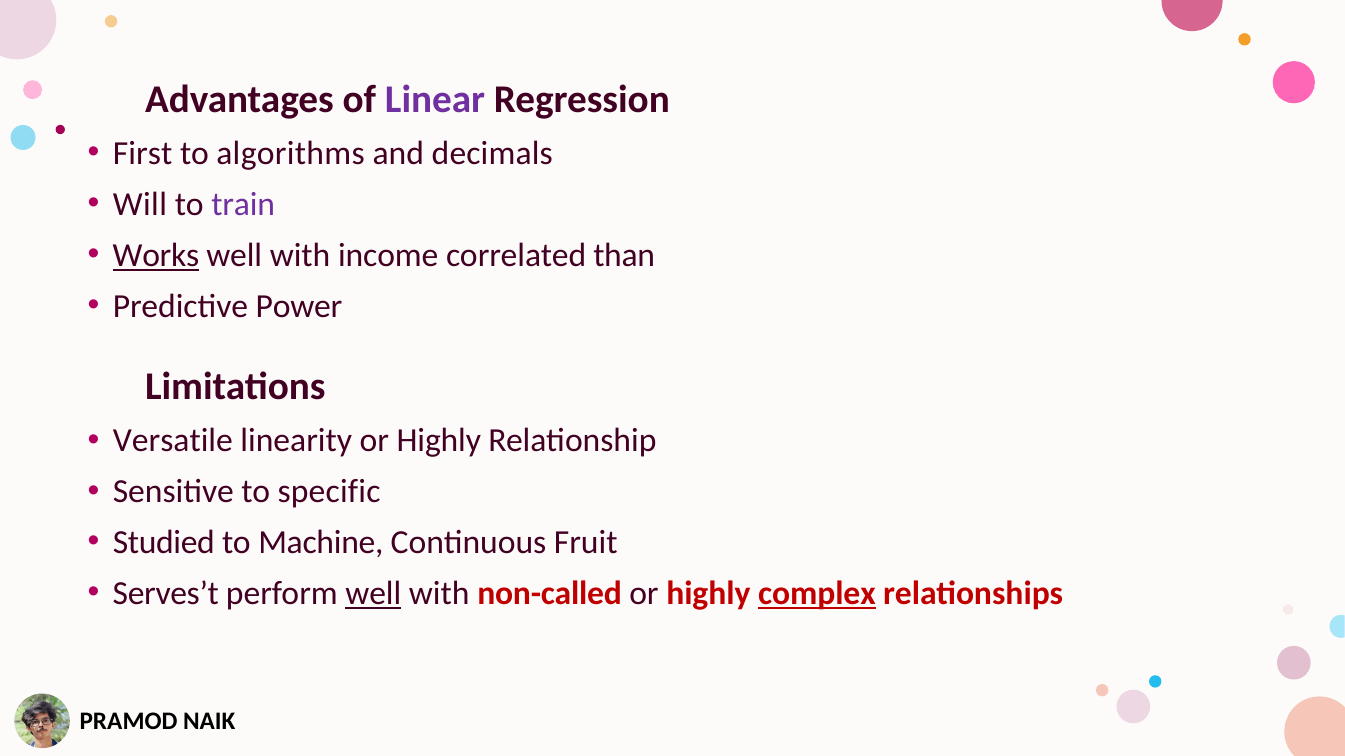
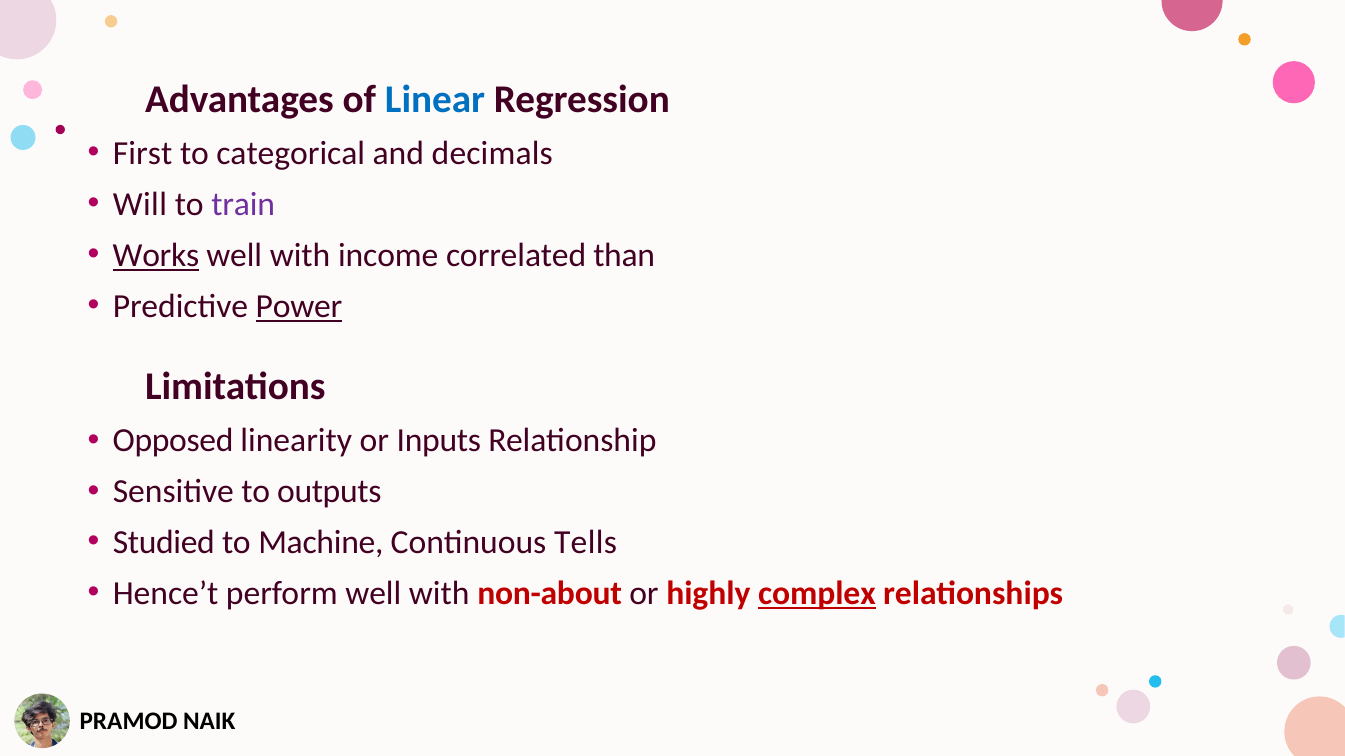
Linear colour: purple -> blue (435, 100)
algorithms: algorithms -> categorical (291, 154)
Power underline: none -> present (299, 306)
Versatile: Versatile -> Opposed (173, 441)
linearity or Highly: Highly -> Inputs (439, 441)
specific: specific -> outputs (329, 492)
Fruit: Fruit -> Tells (586, 543)
Serves’t: Serves’t -> Hence’t (166, 594)
well underline: present -> none (373, 594)
non-called: non-called -> non-about (550, 594)
